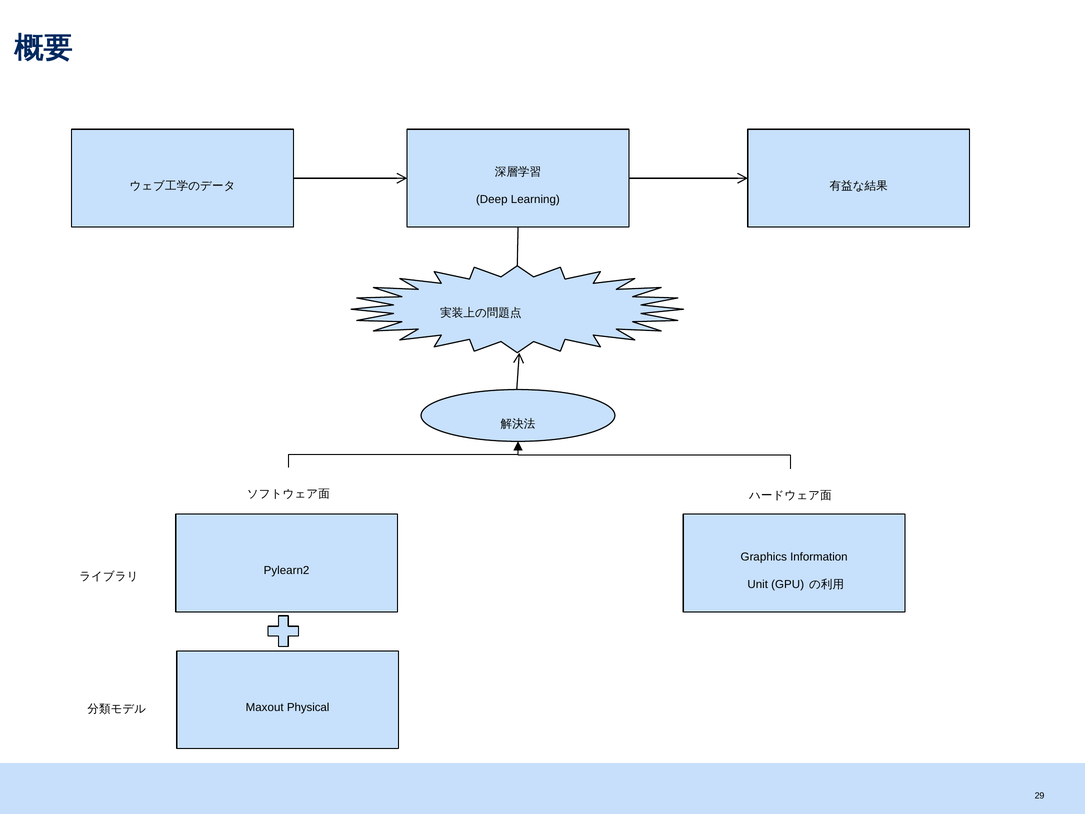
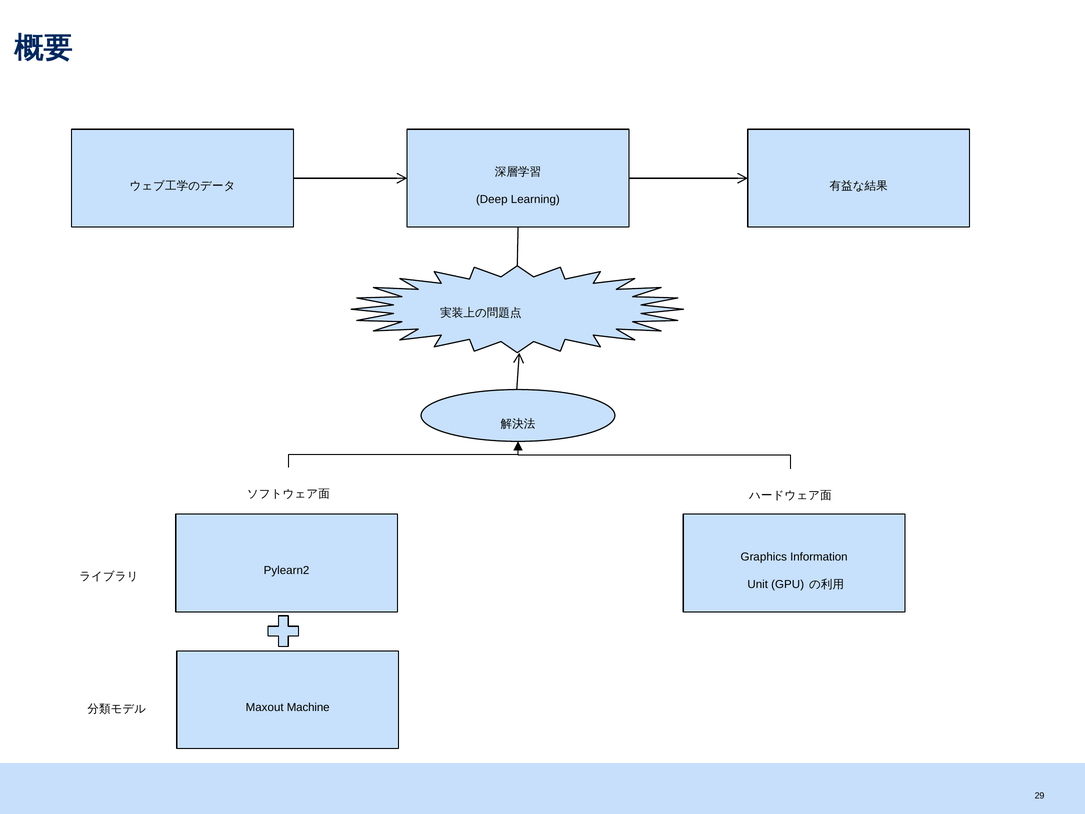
Physical: Physical -> Machine (308, 707)
